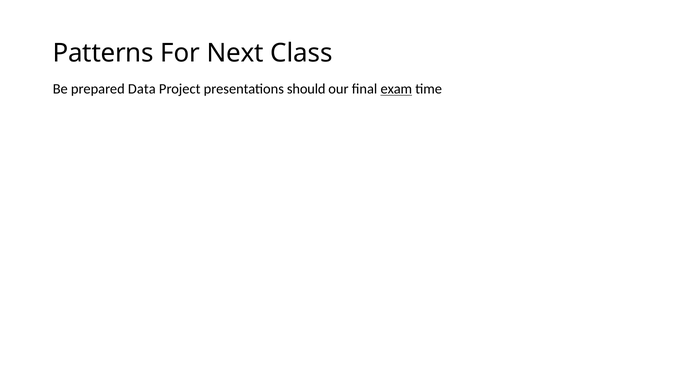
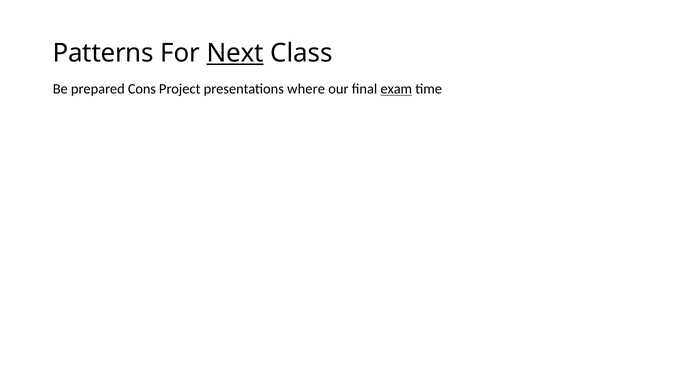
Next underline: none -> present (235, 53)
Data: Data -> Cons (142, 89)
should: should -> where (306, 89)
